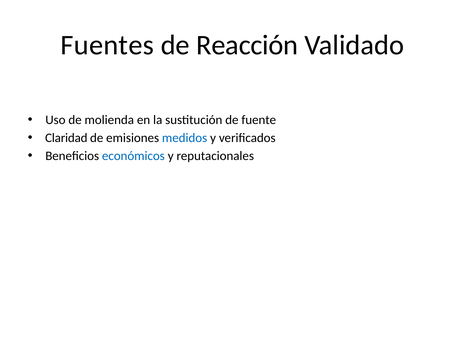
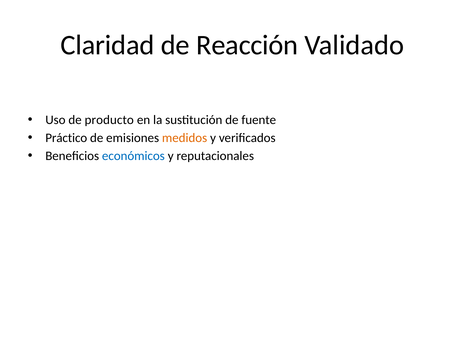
Fuentes: Fuentes -> Claridad (107, 45)
molienda: molienda -> producto (109, 120)
Claridad: Claridad -> Práctico (66, 138)
medidos colour: blue -> orange (185, 138)
